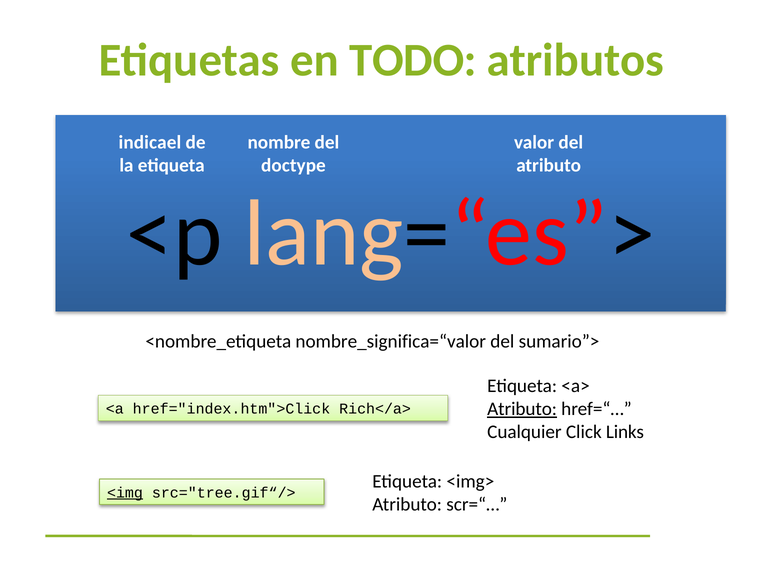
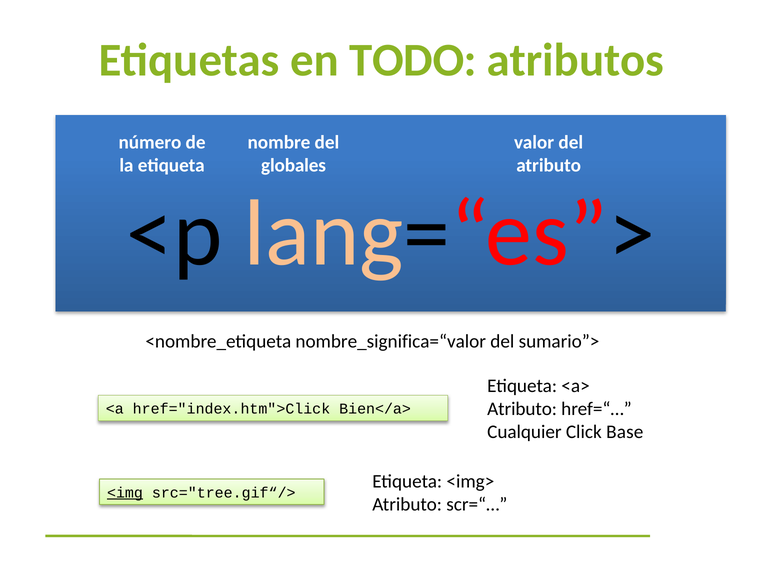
indicael: indicael -> número (150, 142)
doctype: doctype -> globales (294, 165)
Atributo underline: present -> none (522, 409)
Rich</a>: Rich</a> -> Bien</a> (375, 409)
Links: Links -> Base (625, 432)
